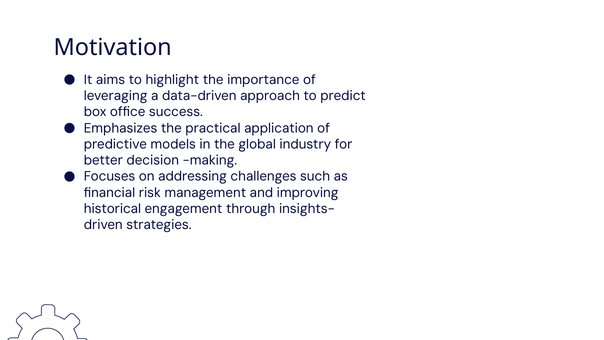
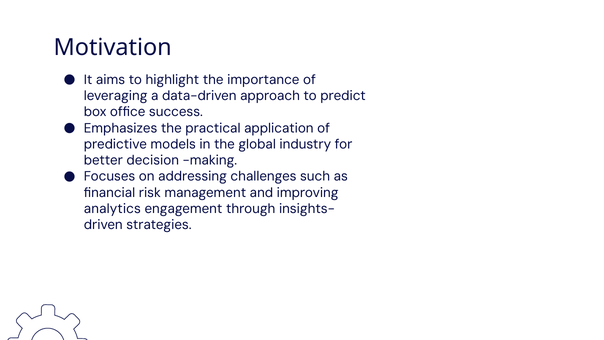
historical: historical -> analytics (112, 209)
